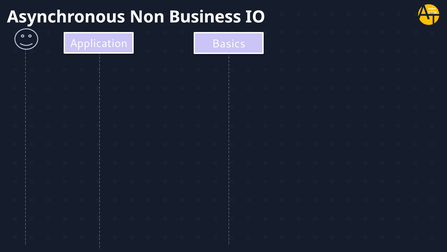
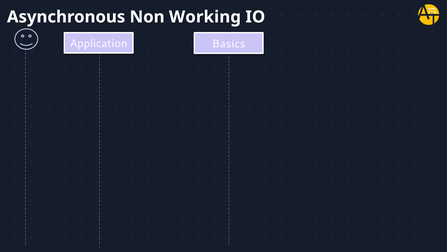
Business: Business -> Working (205, 17)
